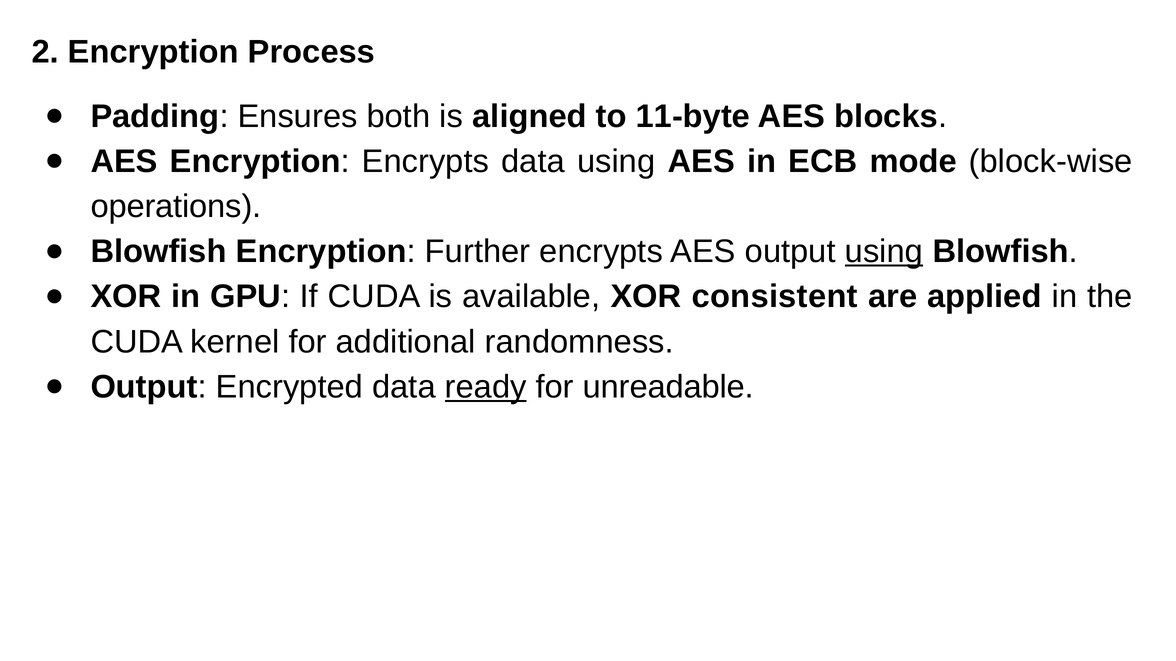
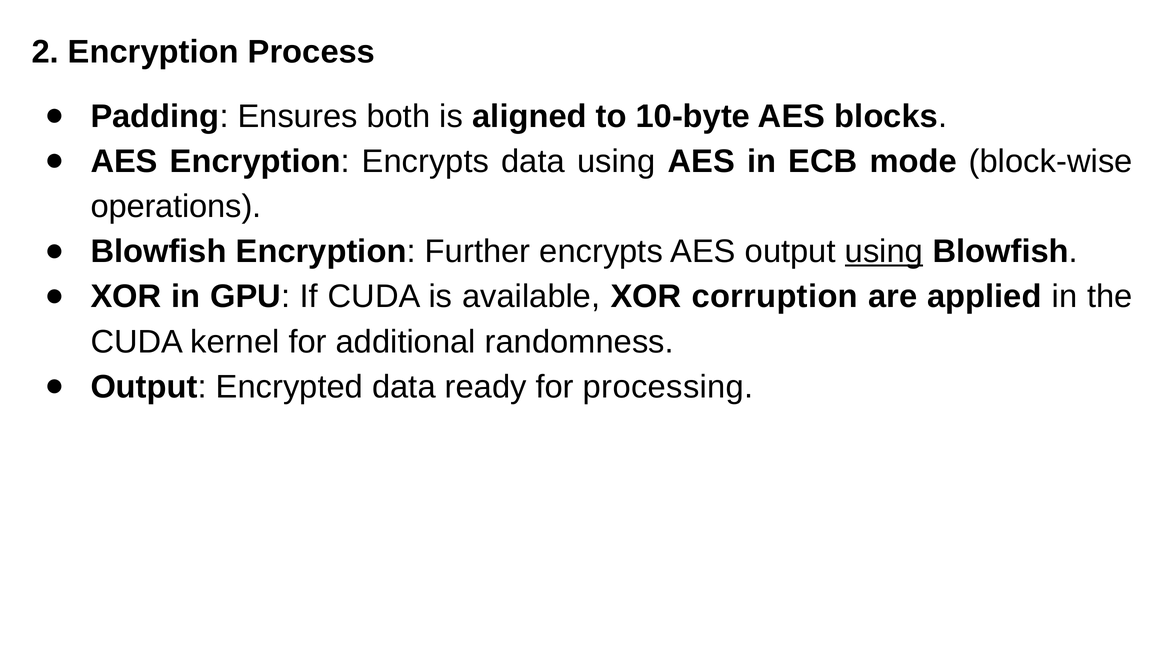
11-byte: 11-byte -> 10-byte (693, 117)
consistent: consistent -> corruption (775, 297)
ready underline: present -> none (486, 387)
unreadable: unreadable -> processing (668, 387)
